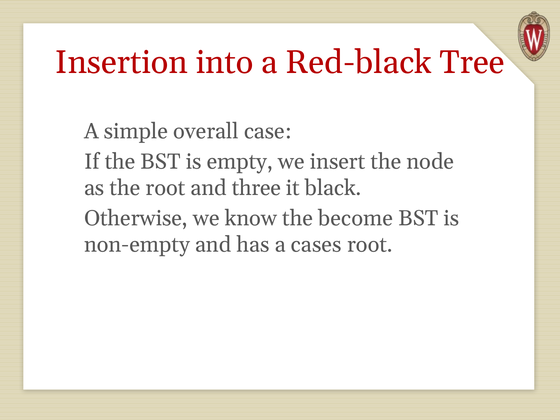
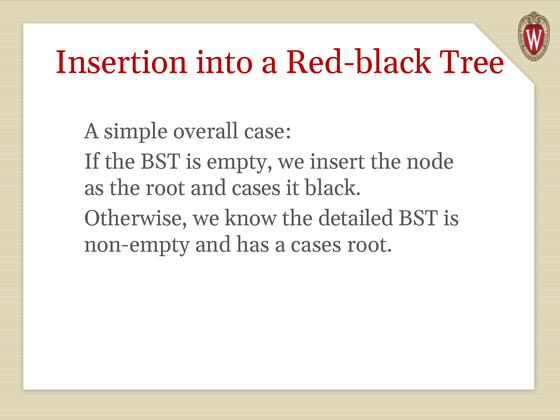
and three: three -> cases (256, 188)
become: become -> detailed (356, 218)
